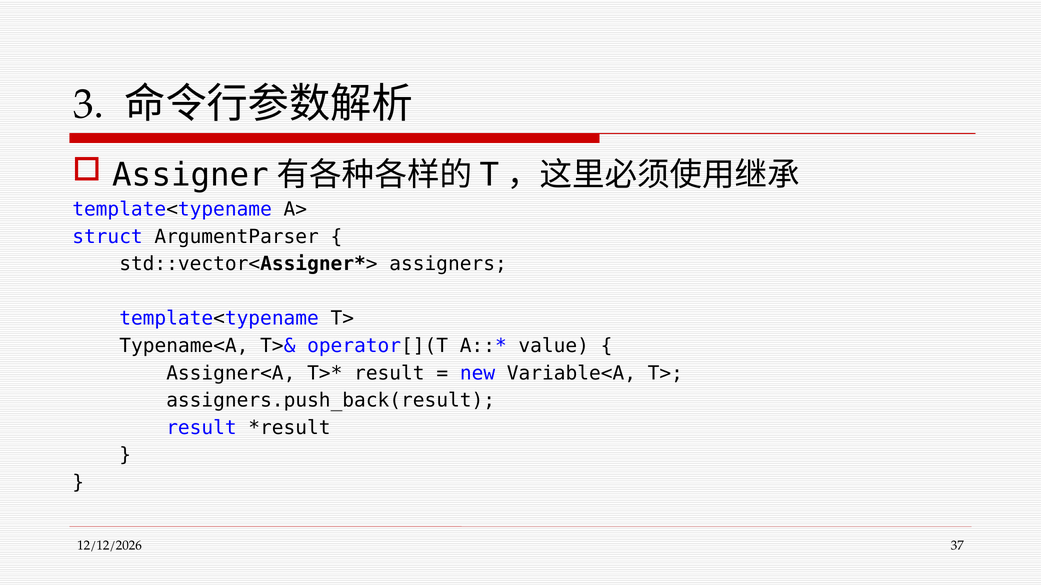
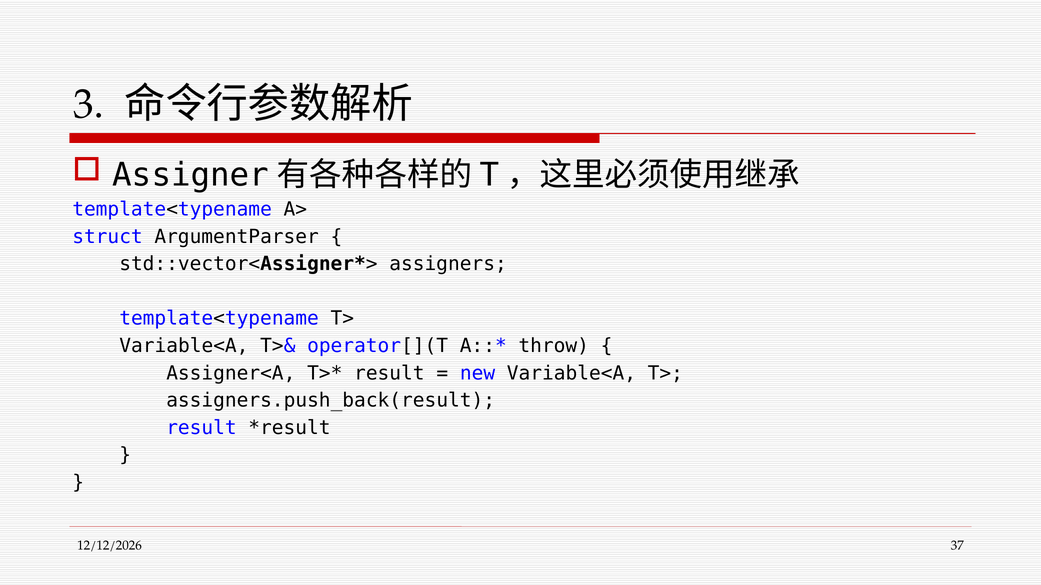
Typename<A: Typename<A -> Variable<A (184, 346)
value: value -> throw (554, 346)
